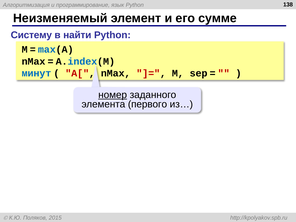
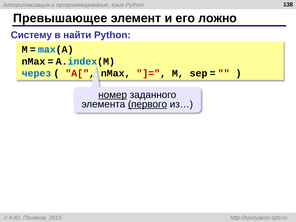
Неизменяемый: Неизменяемый -> Превышающее (60, 18)
сумме: сумме -> ложно (218, 18)
минут: минут -> через (36, 73)
первого underline: none -> present (147, 104)
